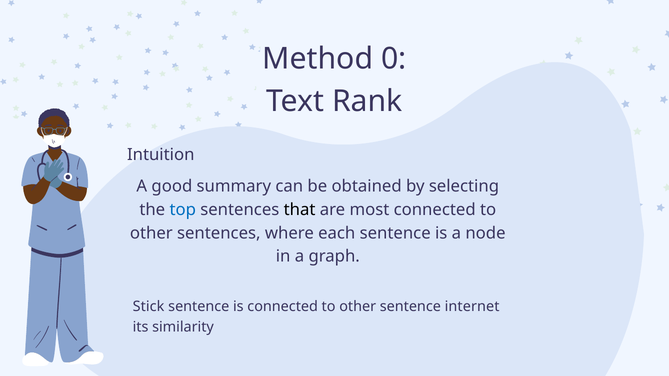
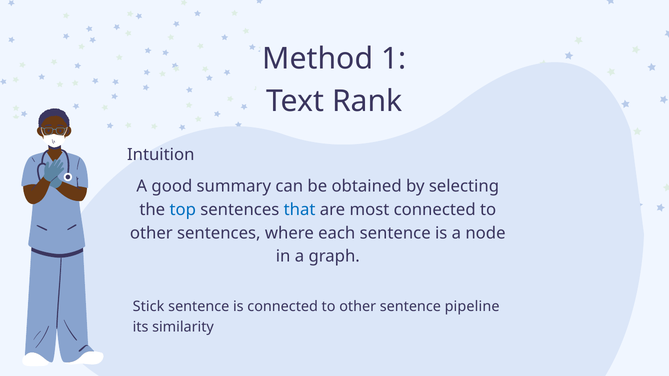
0: 0 -> 1 (394, 59)
that colour: black -> blue (300, 210)
internet: internet -> pipeline (472, 307)
